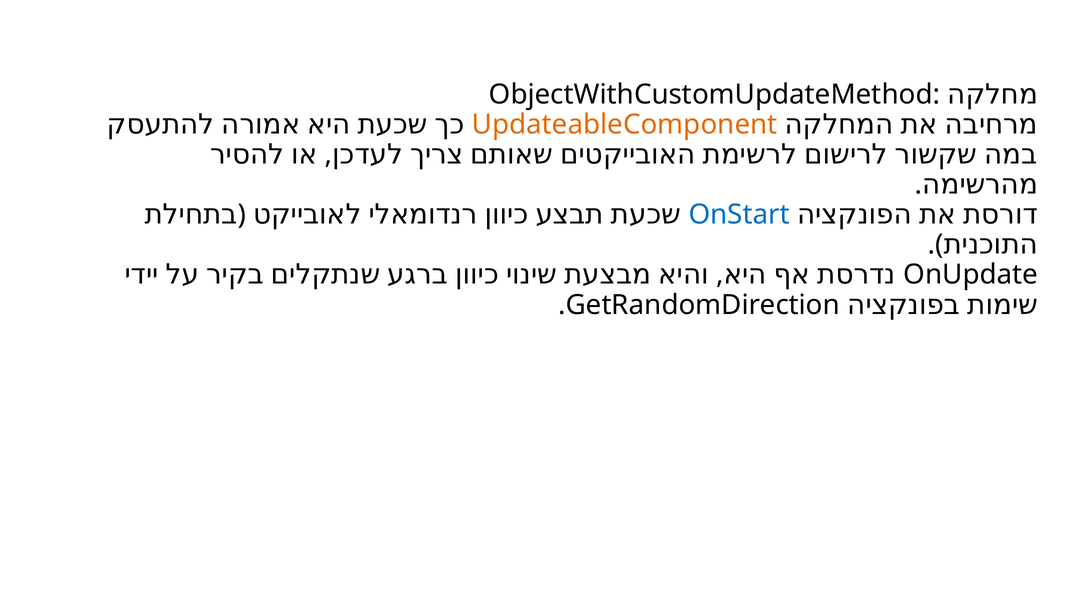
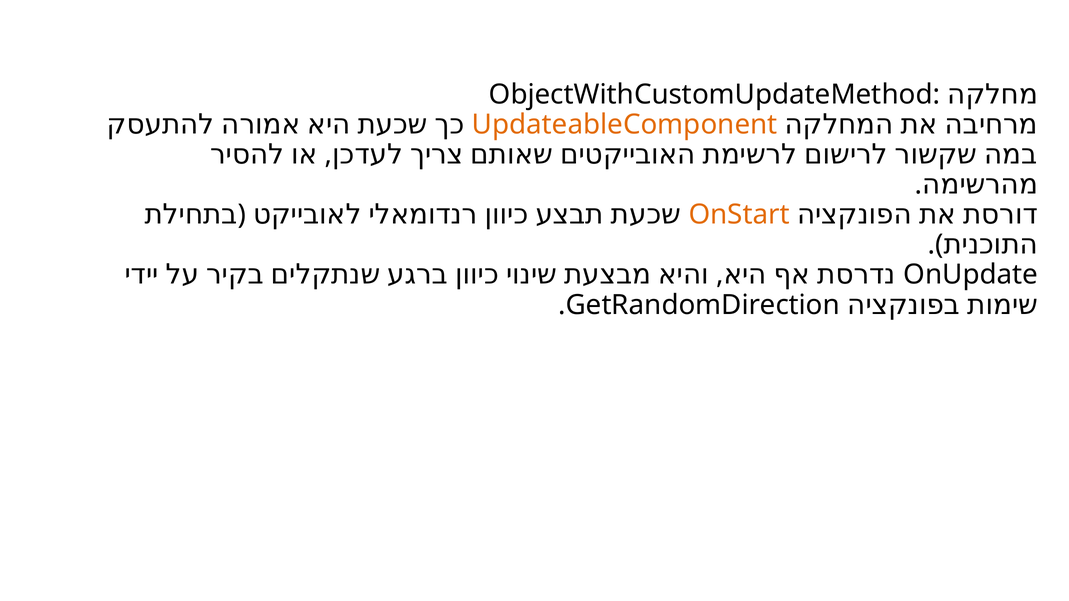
OnStart colour: blue -> orange (739, 215)
